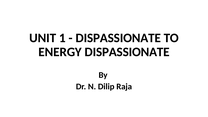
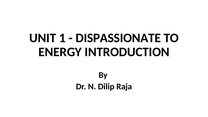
ENERGY DISPASSIONATE: DISPASSIONATE -> INTRODUCTION (127, 52)
